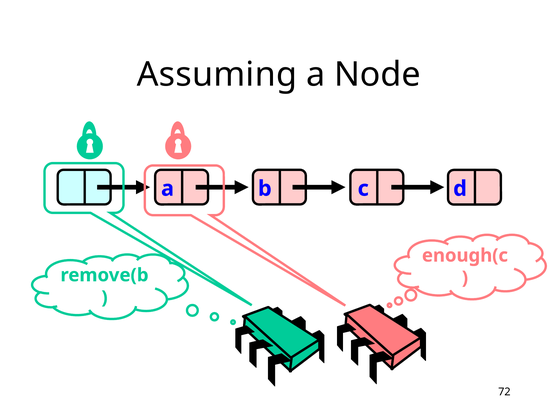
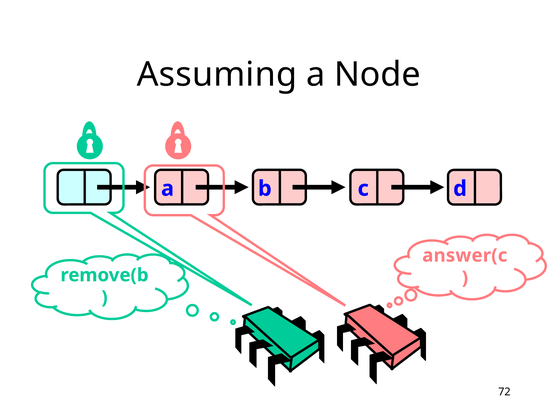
enough(c: enough(c -> answer(c (465, 255)
